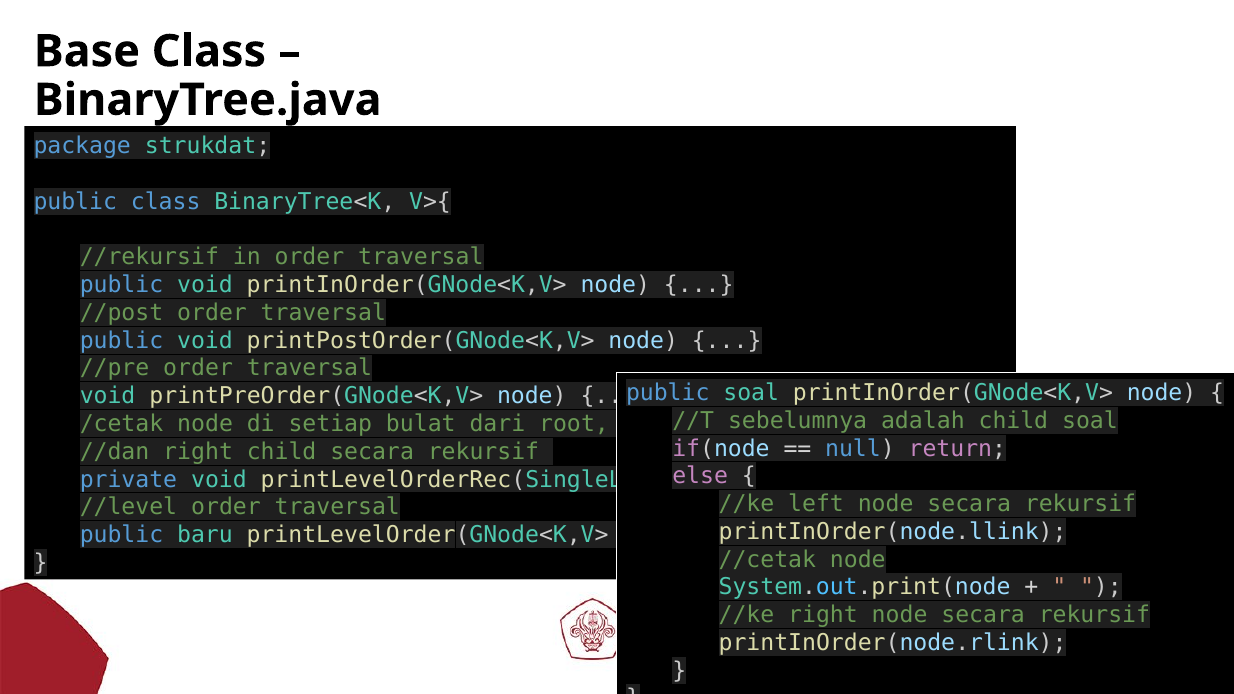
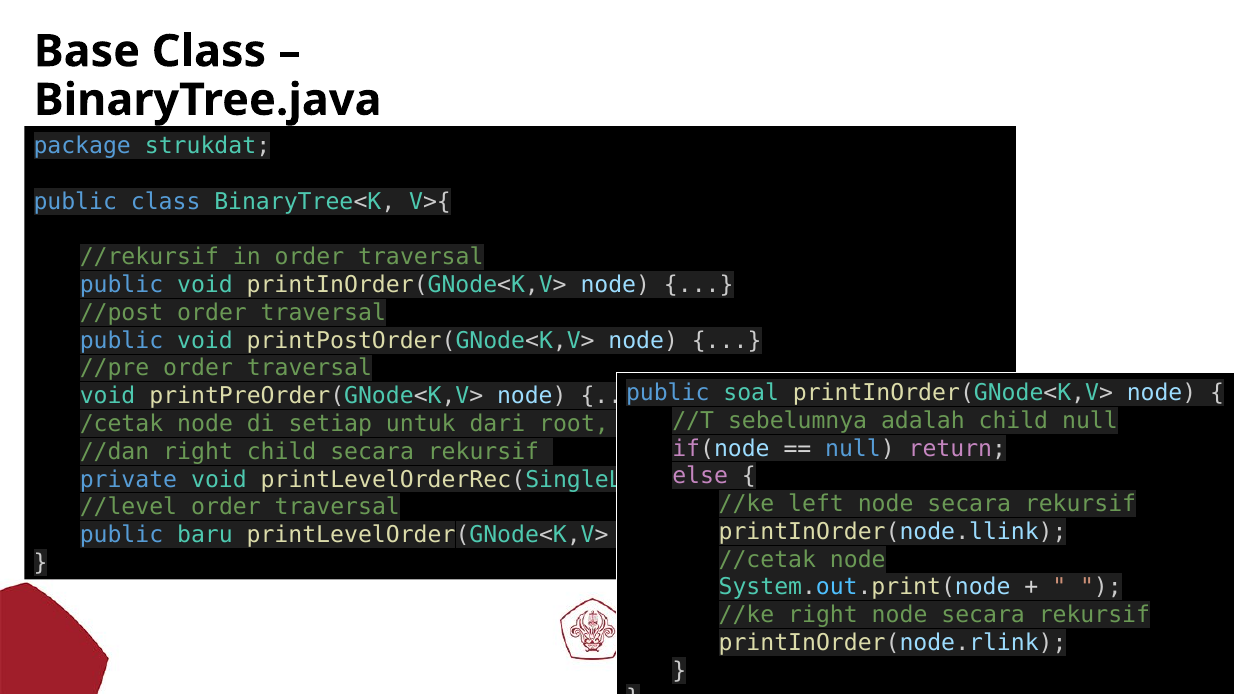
child soal: soal -> null (1090, 421)
bulat: bulat -> untuk (421, 424)
